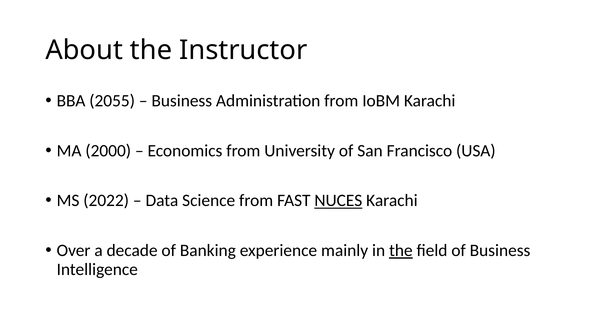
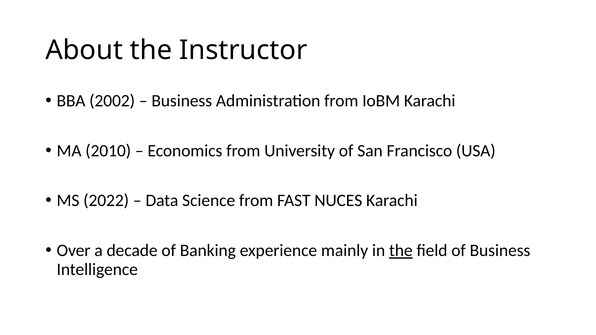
2055: 2055 -> 2002 (112, 101)
2000: 2000 -> 2010 (108, 151)
NUCES underline: present -> none (338, 201)
